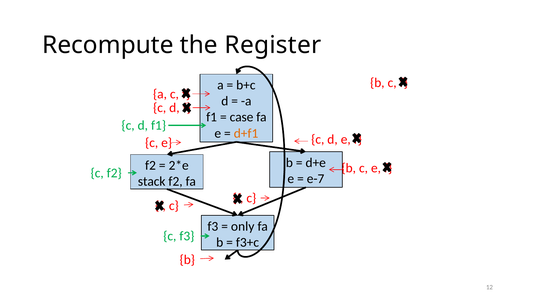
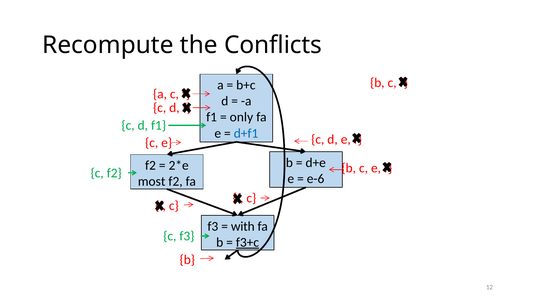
Register: Register -> Conflicts (273, 45)
case: case -> only (241, 117)
d+f1 colour: orange -> blue (246, 133)
e-7: e-7 -> e-6 (316, 179)
stack: stack -> most (152, 181)
only: only -> with (243, 226)
f3+c underline: none -> present (247, 242)
